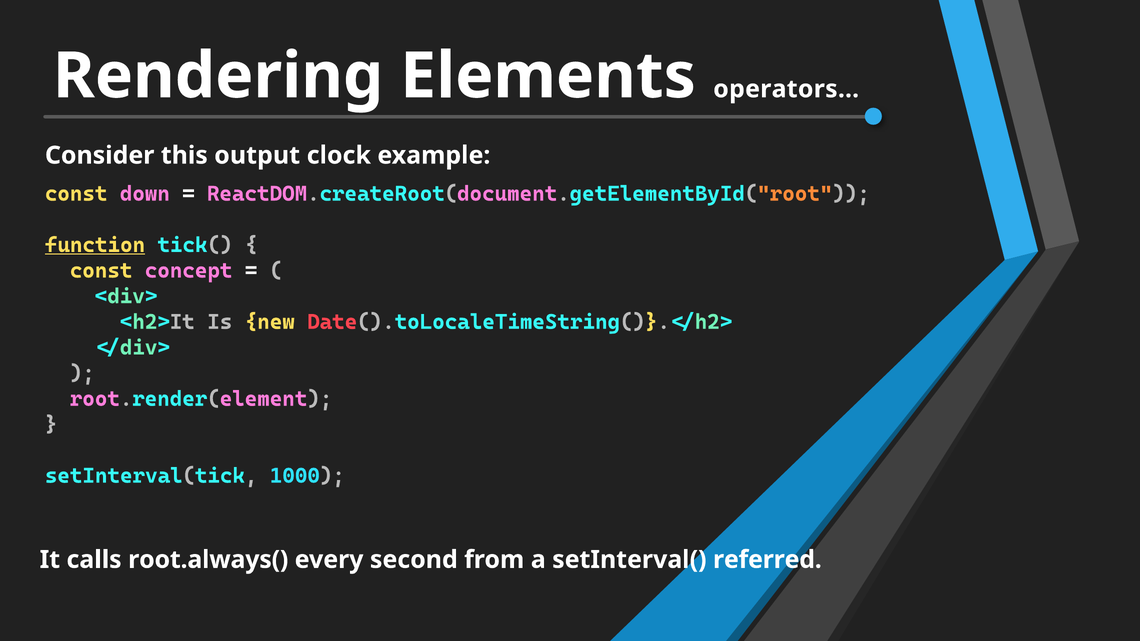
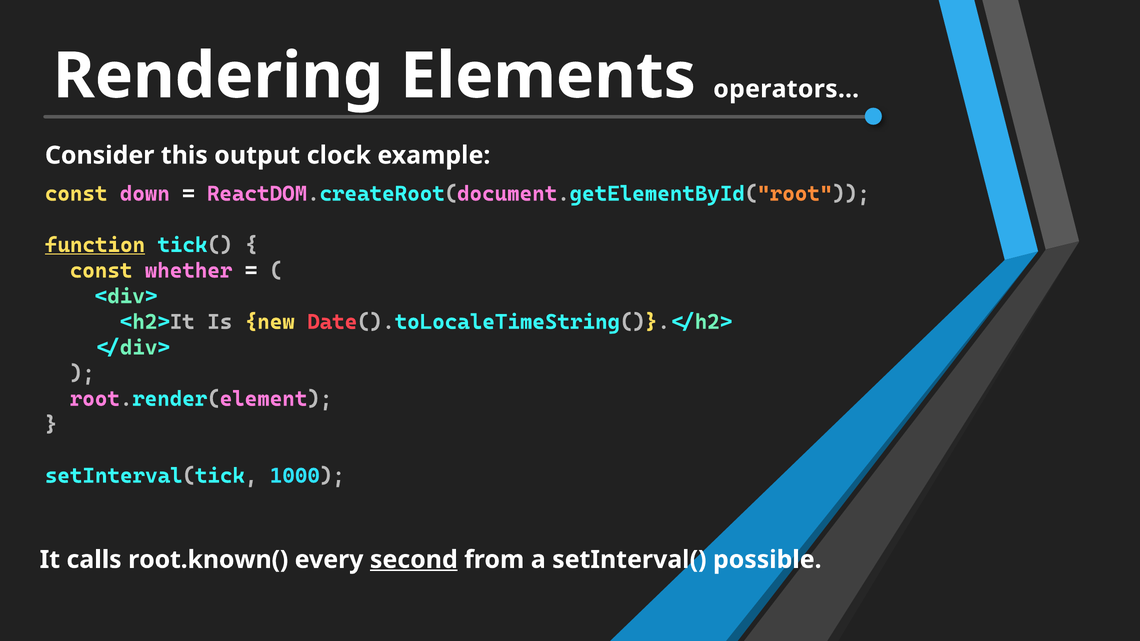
concept: concept -> whether (189, 271)
root.always(: root.always( -> root.known( (208, 560)
second underline: none -> present (414, 560)
referred: referred -> possible (767, 560)
